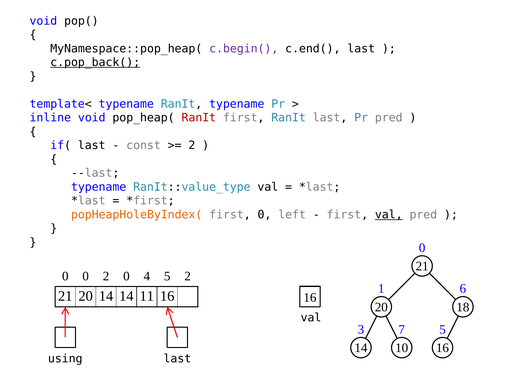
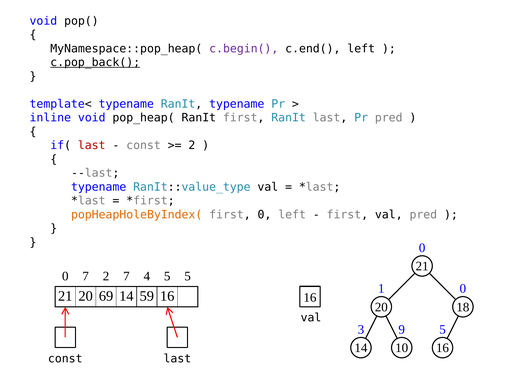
c.end( last: last -> left (361, 49)
RanIt colour: red -> black (199, 118)
last colour: black -> red (92, 145)
val underline: present -> none (389, 214)
0 0: 0 -> 7 (86, 276)
2 0: 0 -> 7 (126, 276)
5 2: 2 -> 5 (188, 276)
1 6: 6 -> 0 (463, 288)
20 14: 14 -> 69 (106, 296)
11: 11 -> 59 (147, 296)
7: 7 -> 9 (402, 329)
using: using -> const (65, 358)
